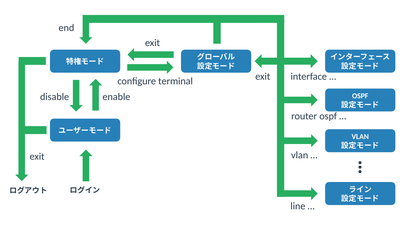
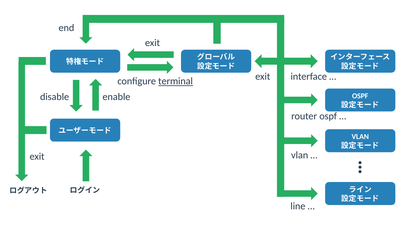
terminal underline: none -> present (176, 81)
